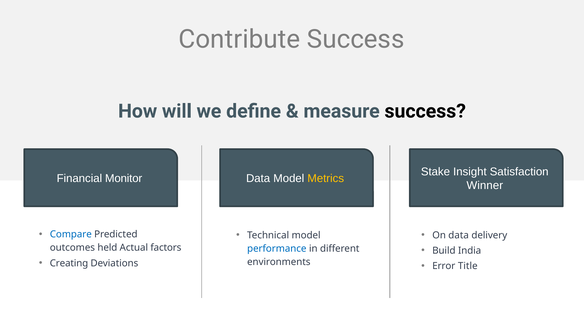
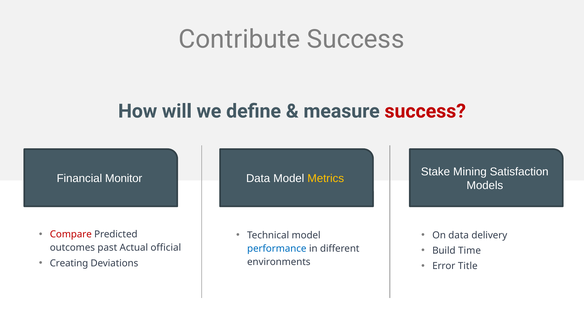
success colour: black -> red (425, 111)
Insight: Insight -> Mining (470, 172)
Winner: Winner -> Models (485, 186)
Compare colour: blue -> red (71, 235)
held: held -> past (107, 248)
factors: factors -> official (166, 248)
India: India -> Time (470, 251)
